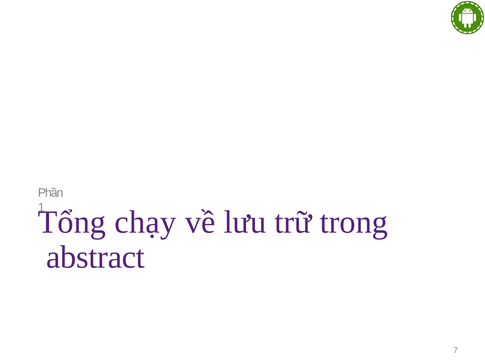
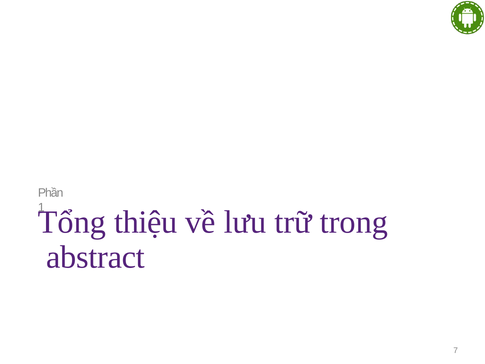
chạy: chạy -> thiệu (146, 222)
